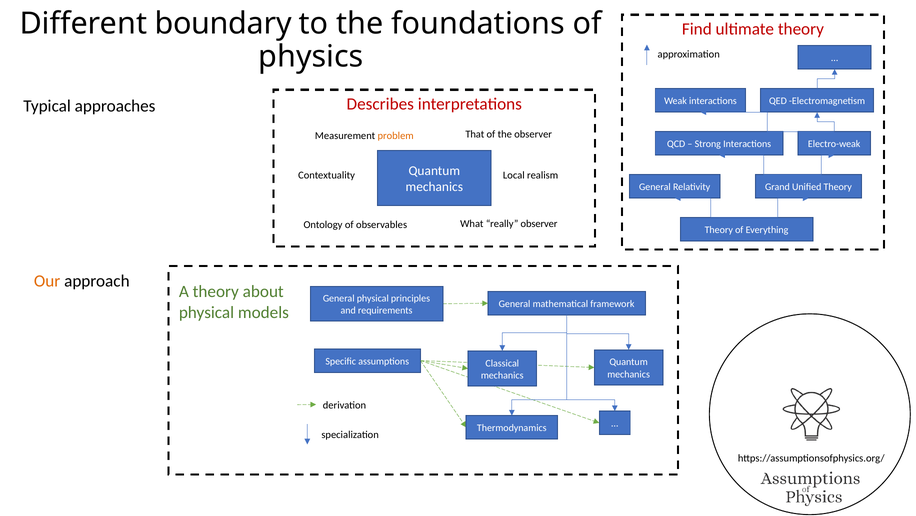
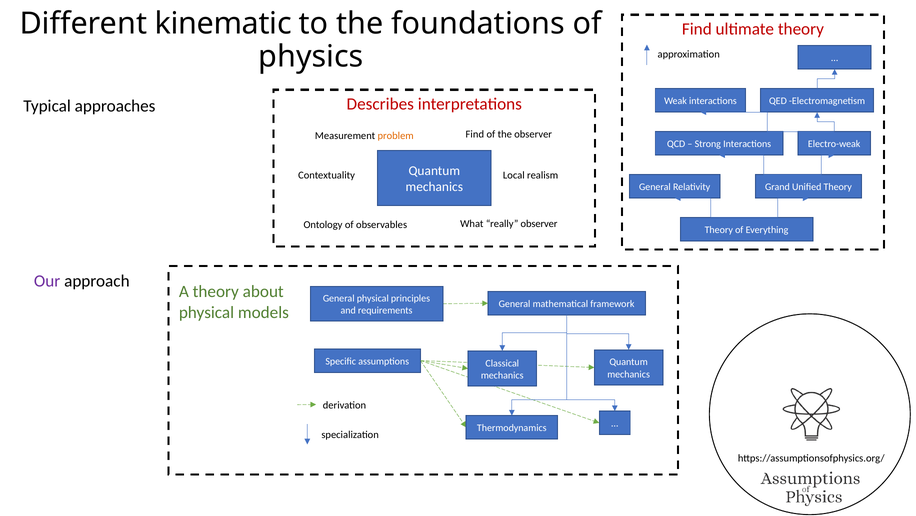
boundary: boundary -> kinematic (223, 23)
That: That -> Find (475, 134)
Our colour: orange -> purple (47, 280)
